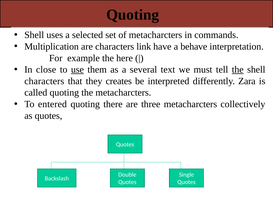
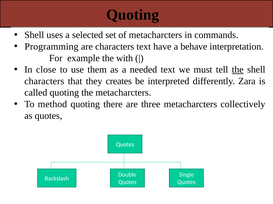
Multiplication: Multiplication -> Programming (51, 47)
characters link: link -> text (144, 47)
here: here -> with (125, 58)
use underline: present -> none (77, 70)
several: several -> needed (143, 70)
entered: entered -> method (52, 104)
